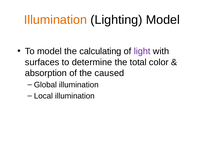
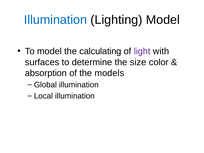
Illumination colour: orange -> blue (55, 20)
total: total -> size (138, 62)
caused: caused -> models (109, 73)
